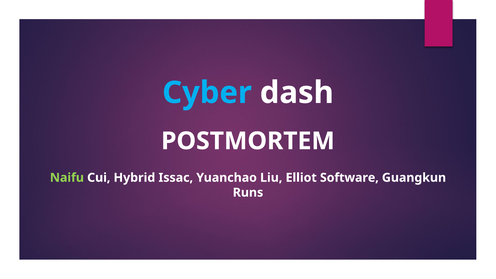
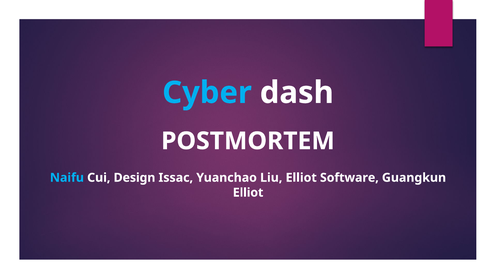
Naifu colour: light green -> light blue (67, 178)
Hybrid: Hybrid -> Design (134, 178)
Runs: Runs -> Elliot (248, 193)
